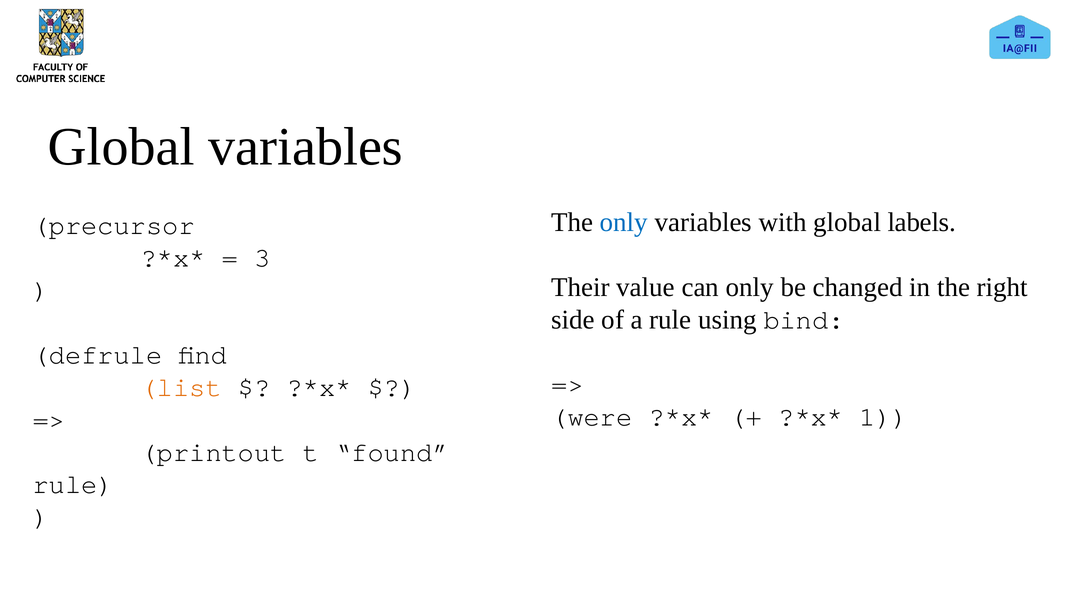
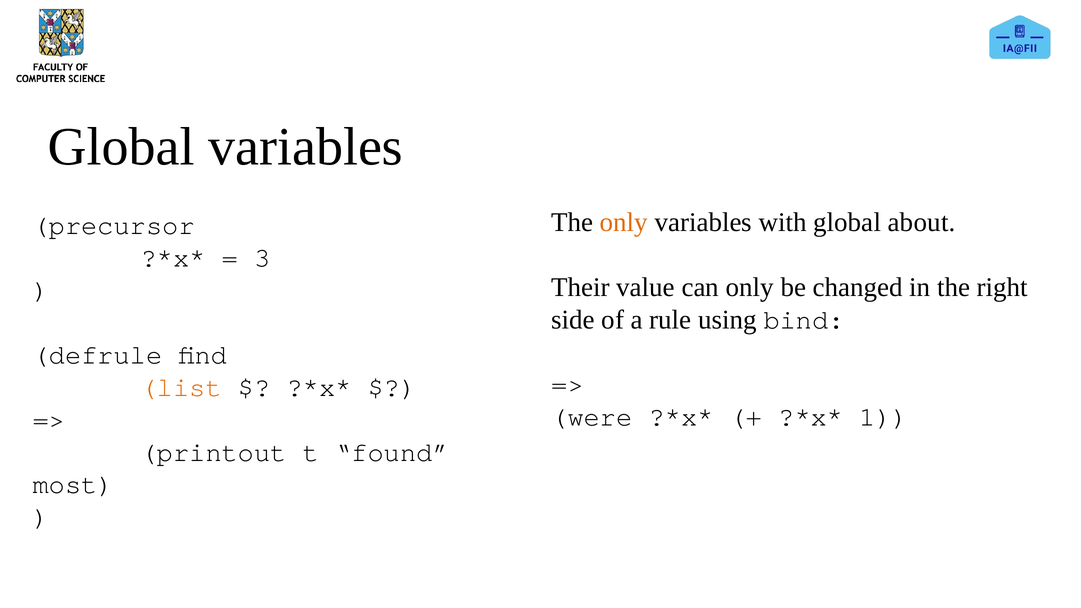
only colour: blue -> orange (624, 222)
labels: labels -> about (922, 222)
rule: rule -> most (73, 485)
